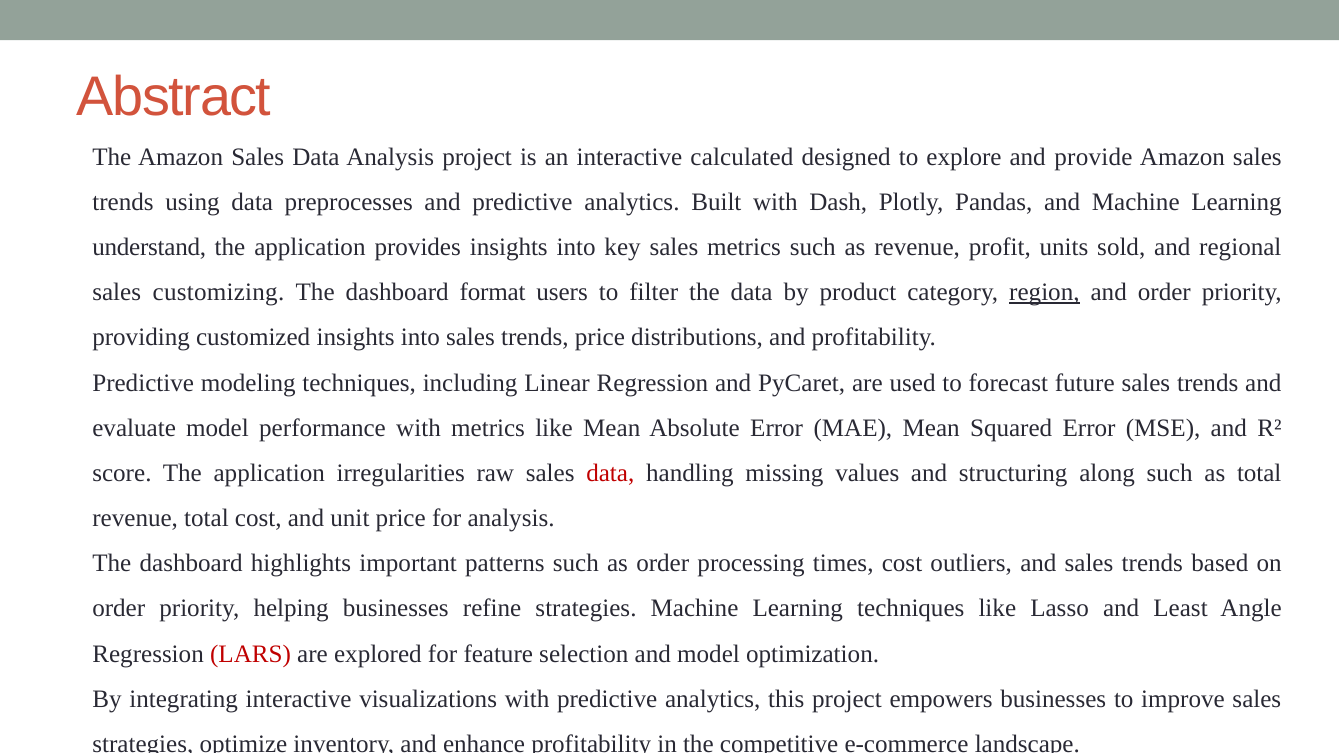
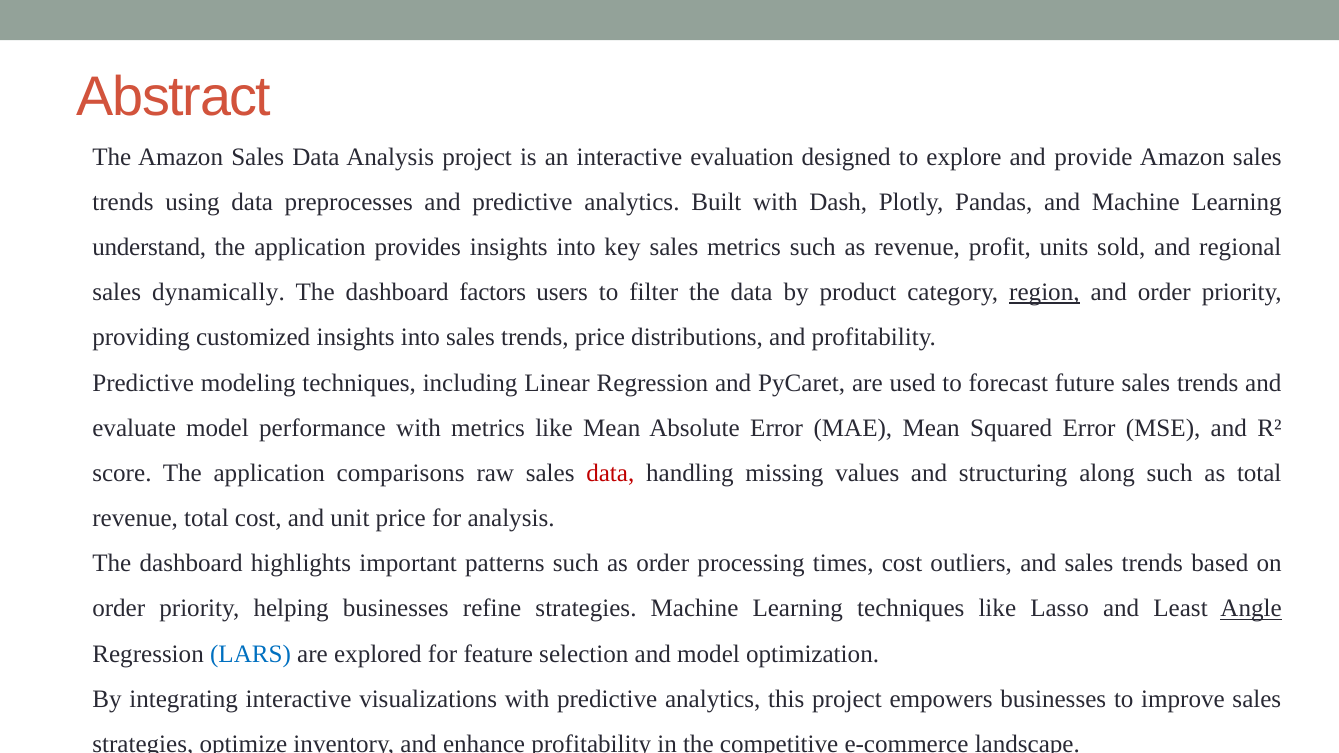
calculated: calculated -> evaluation (742, 157)
customizing: customizing -> dynamically (218, 292)
format: format -> factors (493, 292)
irregularities: irregularities -> comparisons (401, 473)
Angle underline: none -> present (1251, 609)
LARS colour: red -> blue (251, 654)
